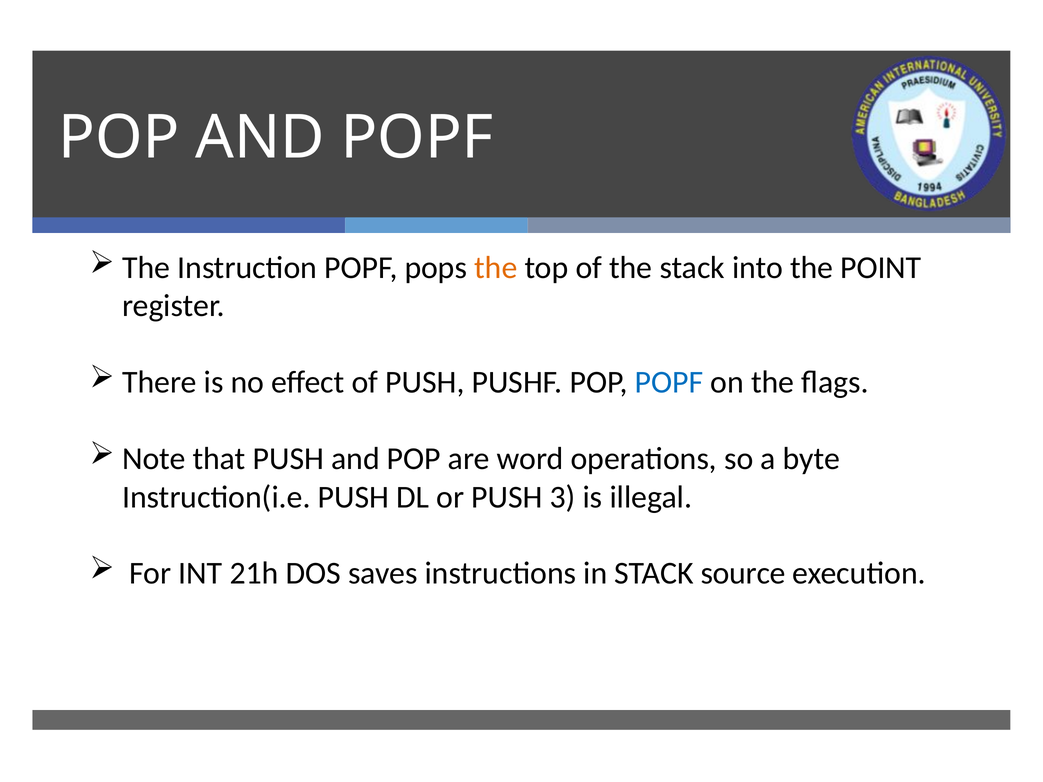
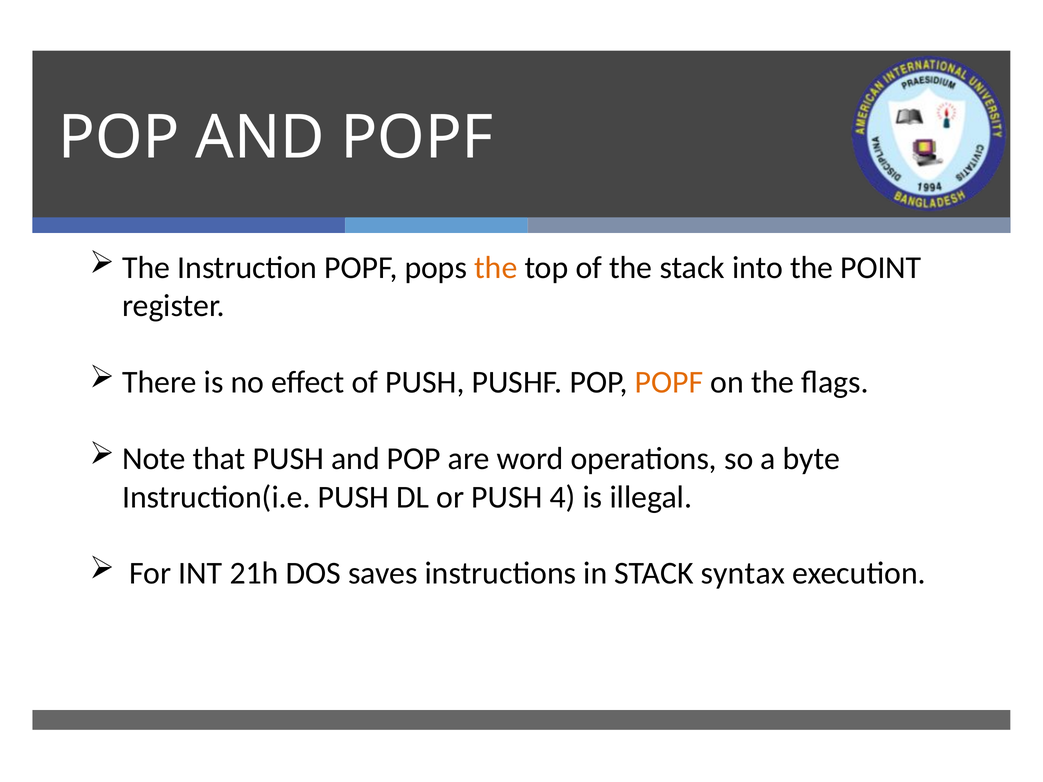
POPF colour: blue -> orange (669, 382)
3: 3 -> 4 (563, 497)
source: source -> syntax (743, 574)
